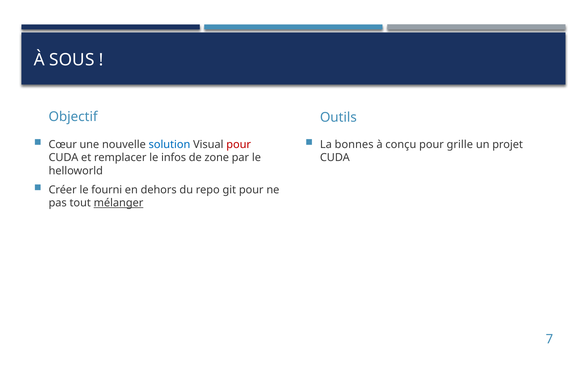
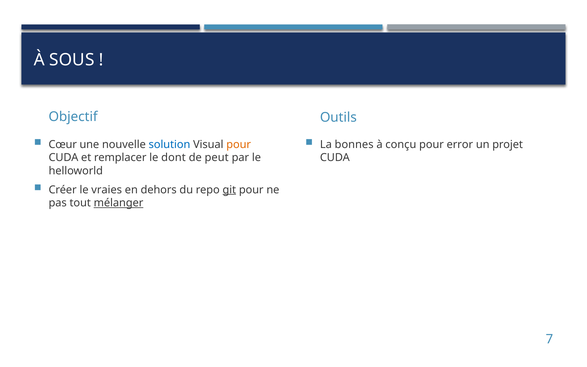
pour colour: red -> orange (239, 144)
grille: grille -> error (460, 144)
infos: infos -> dont (173, 157)
zone: zone -> peut (217, 157)
fourni: fourni -> vraies (107, 190)
git underline: none -> present (229, 190)
